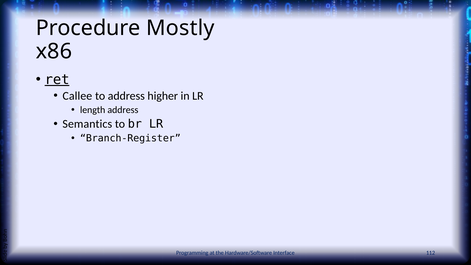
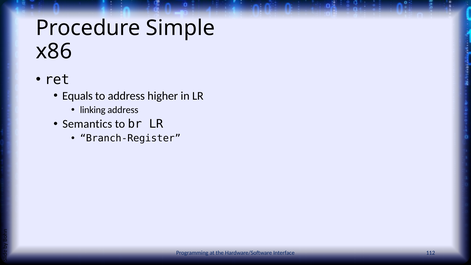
Mostly: Mostly -> Simple (180, 28)
ret underline: present -> none (57, 80)
Callee: Callee -> Equals (77, 96)
length: length -> linking (93, 110)
